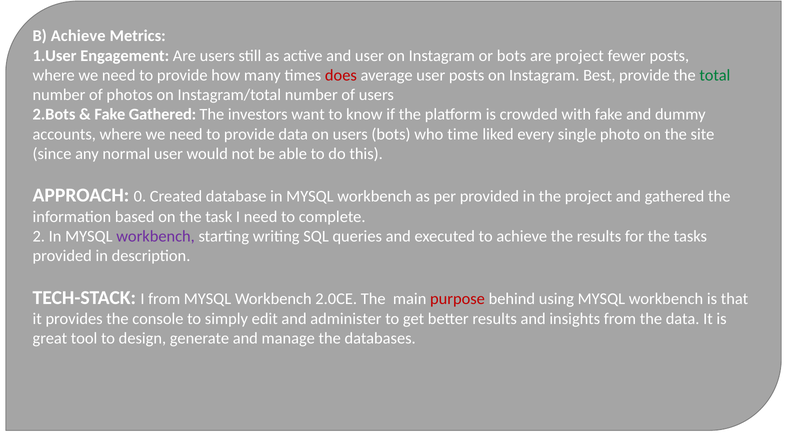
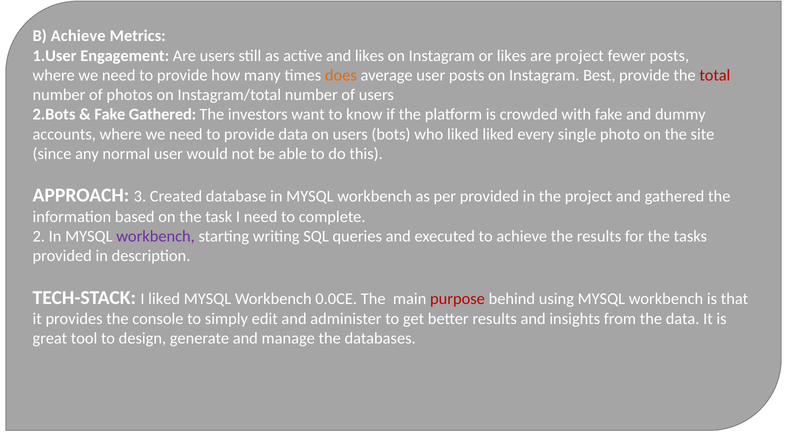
and user: user -> likes (370, 56)
or bots: bots -> likes (512, 56)
does colour: red -> orange (341, 75)
total colour: green -> red (715, 75)
who time: time -> liked (463, 134)
0: 0 -> 3 (140, 197)
I from: from -> liked (164, 299)
2.0CE: 2.0CE -> 0.0CE (336, 299)
